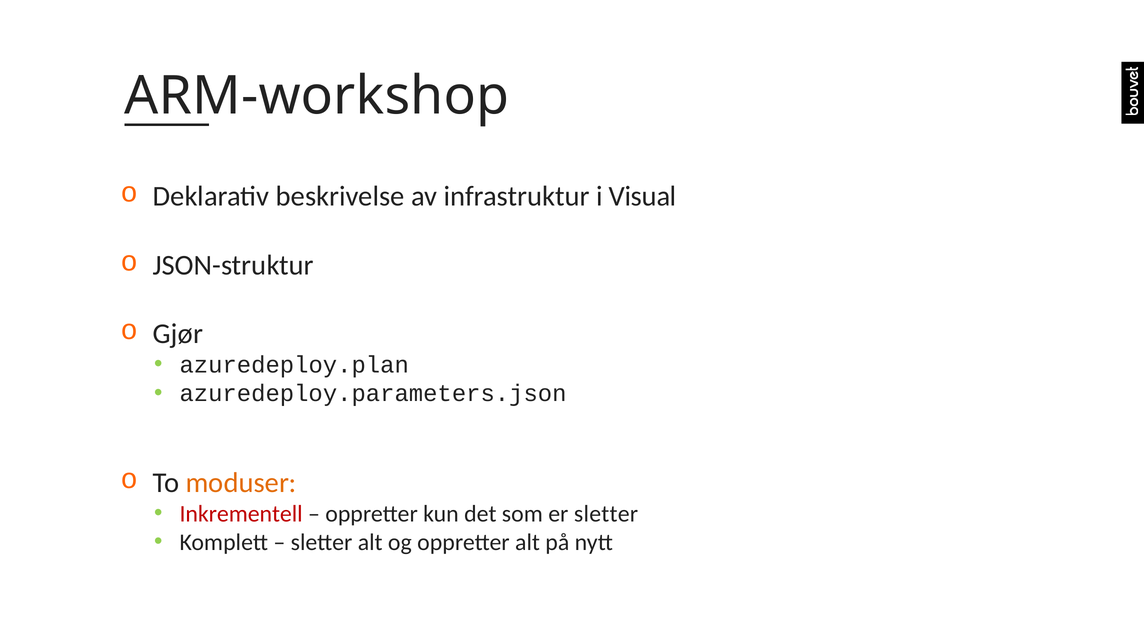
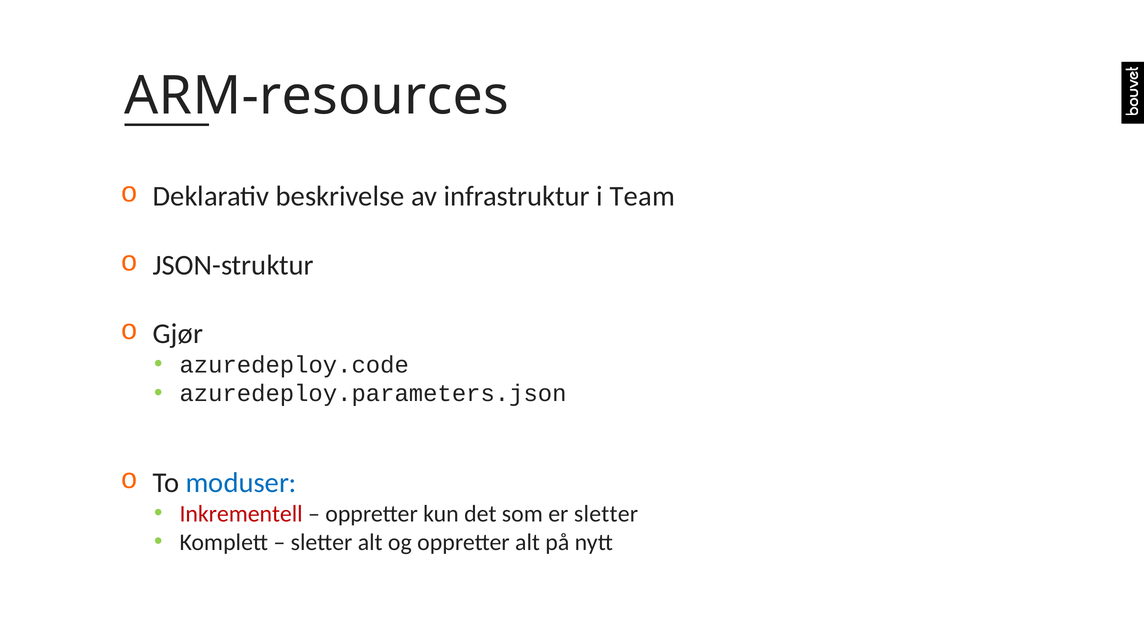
ARM-workshop: ARM-workshop -> ARM-resources (317, 96)
Visual: Visual -> Team (642, 196)
azuredeploy.plan: azuredeploy.plan -> azuredeploy.code (294, 365)
moduser colour: orange -> blue (241, 482)
